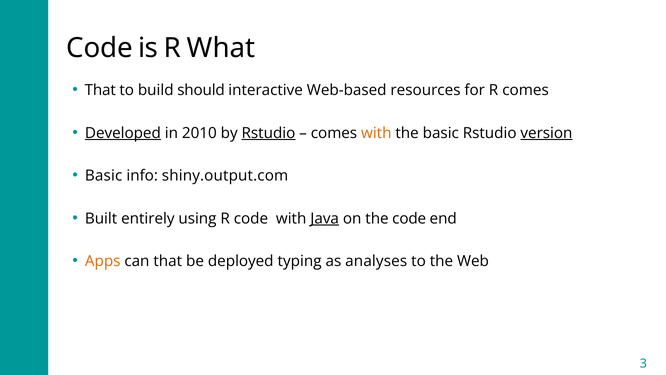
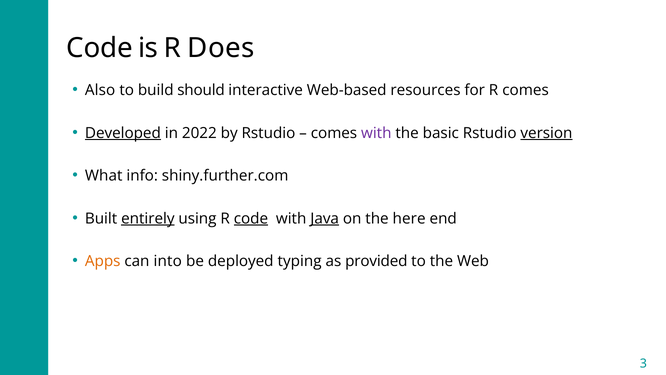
What: What -> Does (221, 48)
That: That -> Also (100, 90)
2010: 2010 -> 2022 (199, 133)
Rstudio underline: present -> none (268, 133)
with colour: orange -> purple (376, 133)
Basic: Basic -> What (104, 176)
shiny.output.com: shiny.output.com -> shiny.further.com (225, 176)
entirely underline: none -> present (148, 218)
code underline: none -> present (251, 218)
the code: code -> here (409, 218)
can that: that -> into (168, 261)
analyses: analyses -> provided (376, 261)
